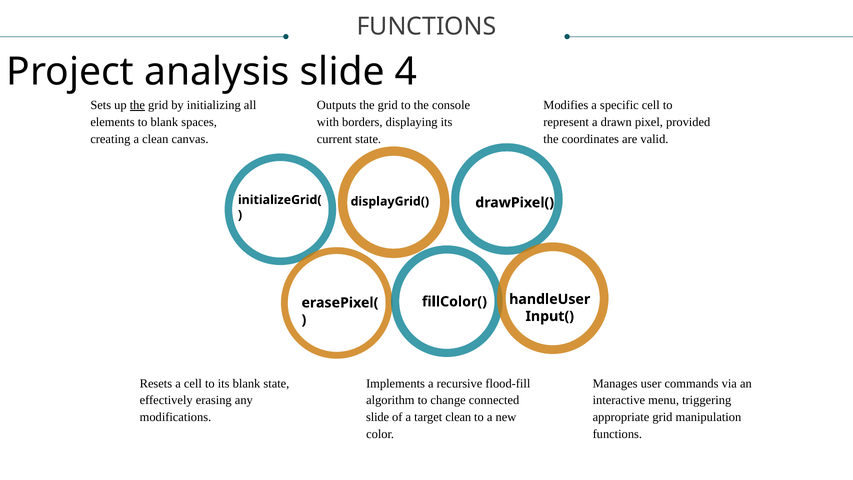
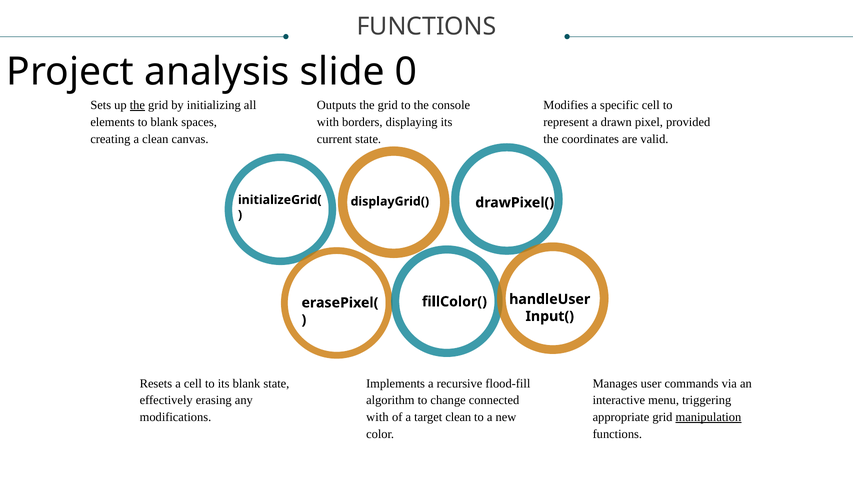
4: 4 -> 0 (406, 72)
slide: slide -> with (377, 417)
manipulation underline: none -> present (708, 417)
